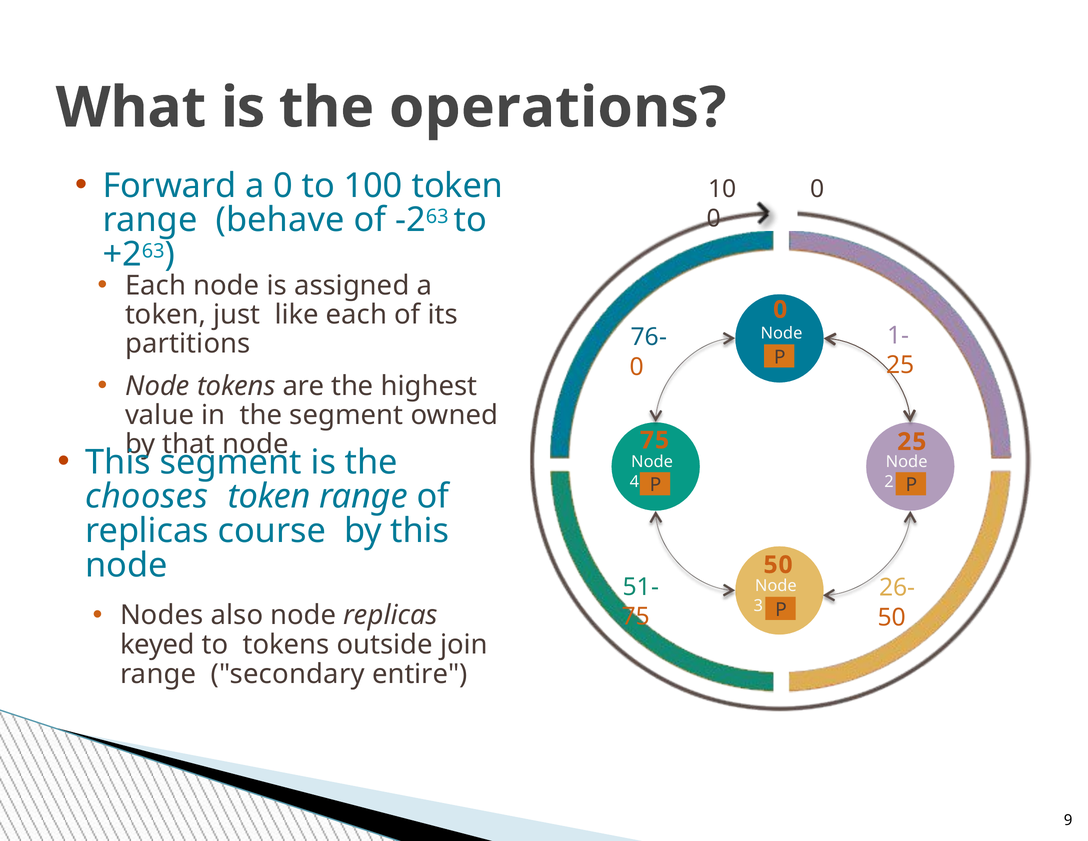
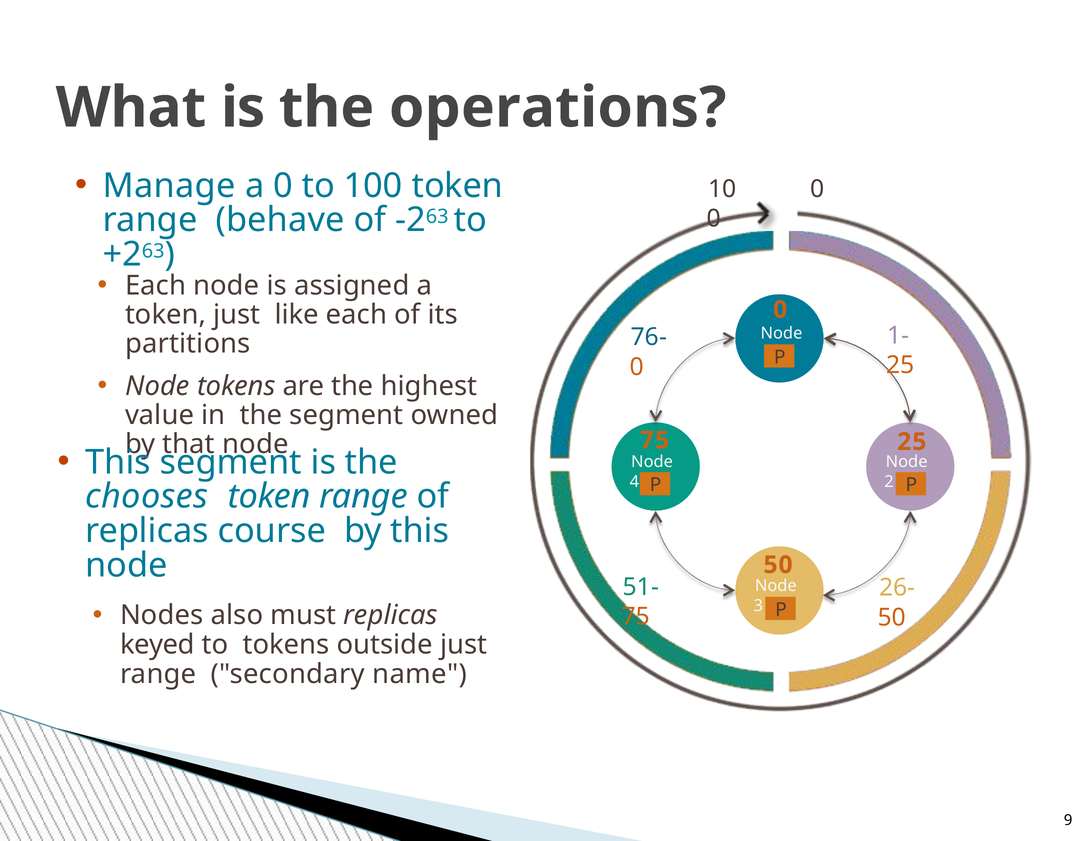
Forward: Forward -> Manage (169, 186)
also node: node -> must (303, 615)
outside join: join -> just (464, 645)
entire: entire -> name (420, 674)
